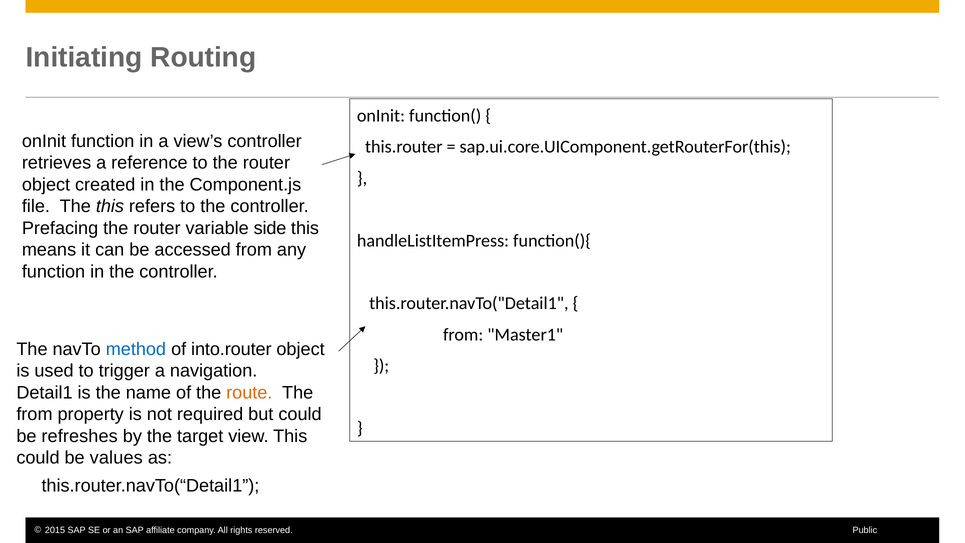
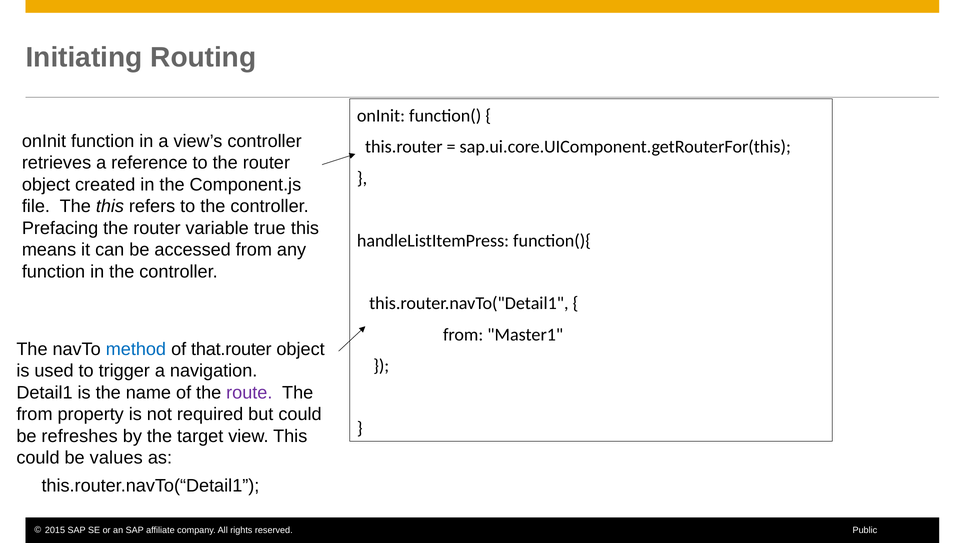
side: side -> true (270, 228)
into.router: into.router -> that.router (231, 349)
route colour: orange -> purple (249, 393)
